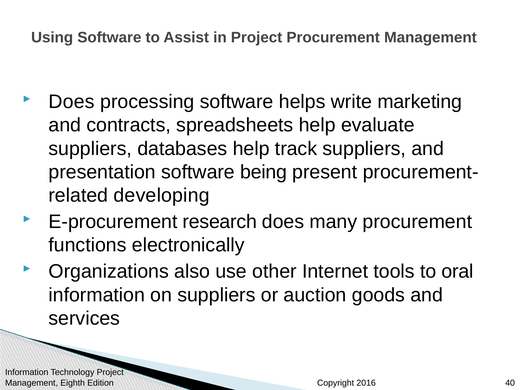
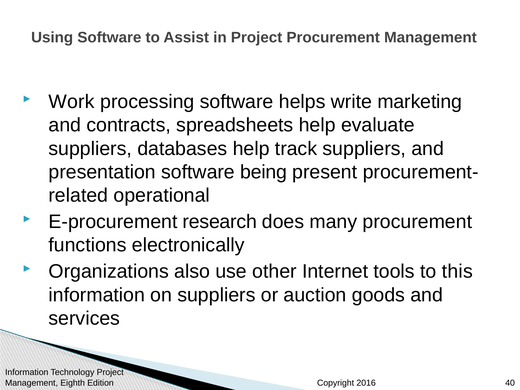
Does: Does -> Work (72, 102)
developing: developing -> operational (162, 195)
oral: oral -> this (457, 271)
